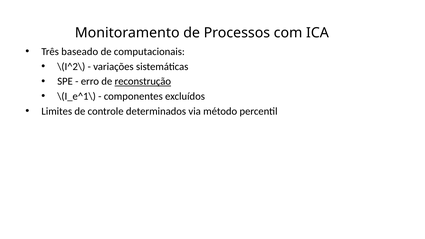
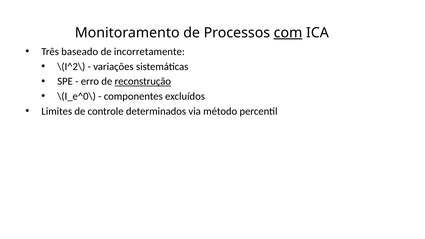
com underline: none -> present (288, 33)
computacionais: computacionais -> incorretamente (149, 52)
\(I_e^1\: \(I_e^1\ -> \(I_e^0\ (77, 96)
